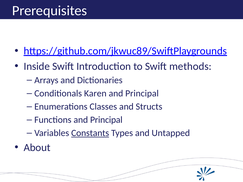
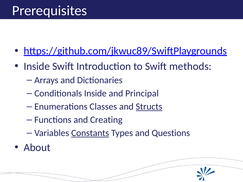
Conditionals Karen: Karen -> Inside (95, 94)
Structs underline: none -> present (149, 107)
Functions and Principal: Principal -> Creating (106, 120)
Untapped: Untapped -> Questions (171, 133)
